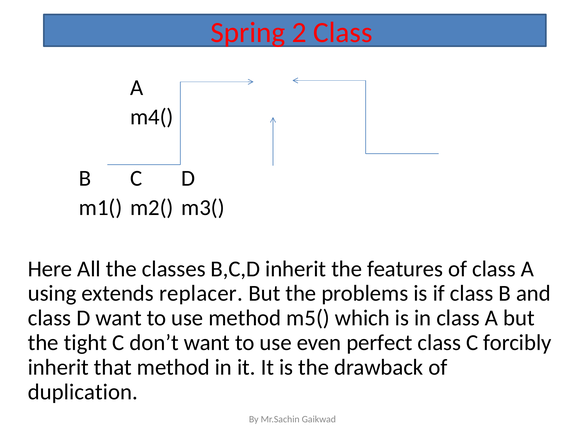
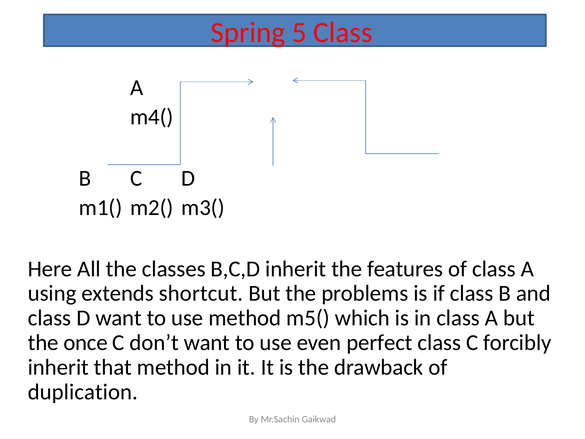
2: 2 -> 5 (299, 32)
replacer: replacer -> shortcut (201, 293)
tight: tight -> once (86, 342)
